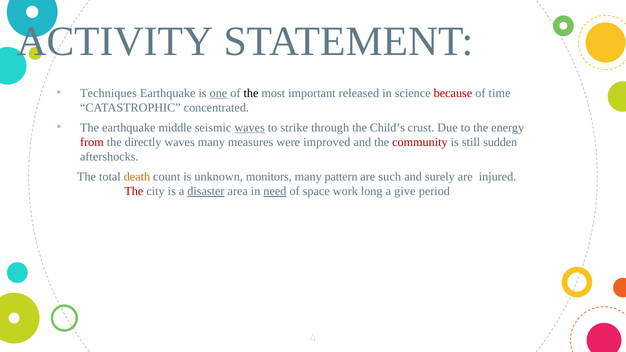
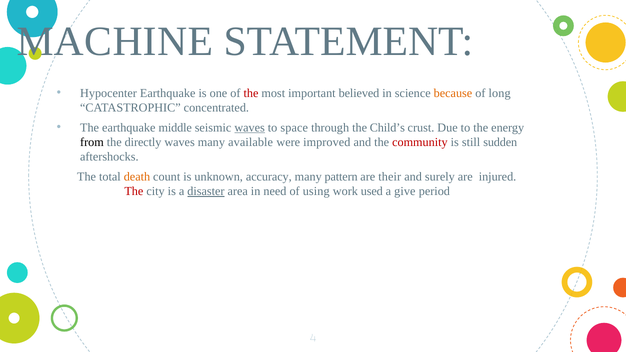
ACTIVITY: ACTIVITY -> MACHINE (115, 42)
Techniques: Techniques -> Hypocenter (109, 93)
one underline: present -> none (218, 93)
the colour: black -> red (251, 93)
released: released -> believed (359, 93)
because colour: red -> orange (453, 93)
time: time -> long (500, 93)
strike: strike -> space (294, 128)
from colour: red -> black (92, 142)
measures: measures -> available (251, 142)
monitors: monitors -> accuracy (269, 177)
such: such -> their (390, 177)
need underline: present -> none (275, 191)
space: space -> using (316, 191)
long: long -> used (372, 191)
